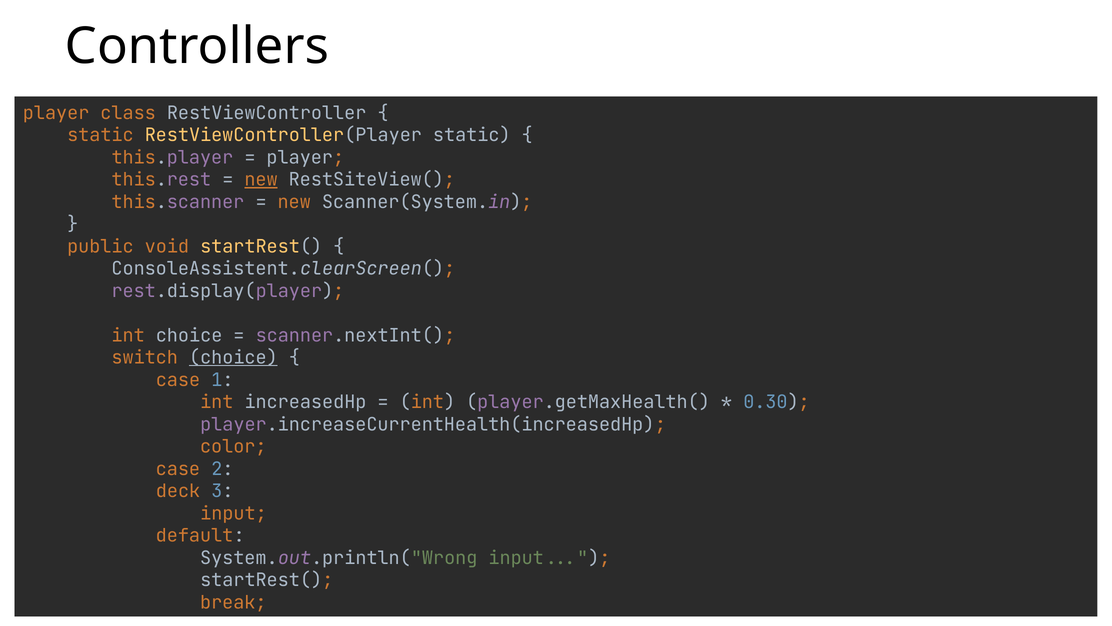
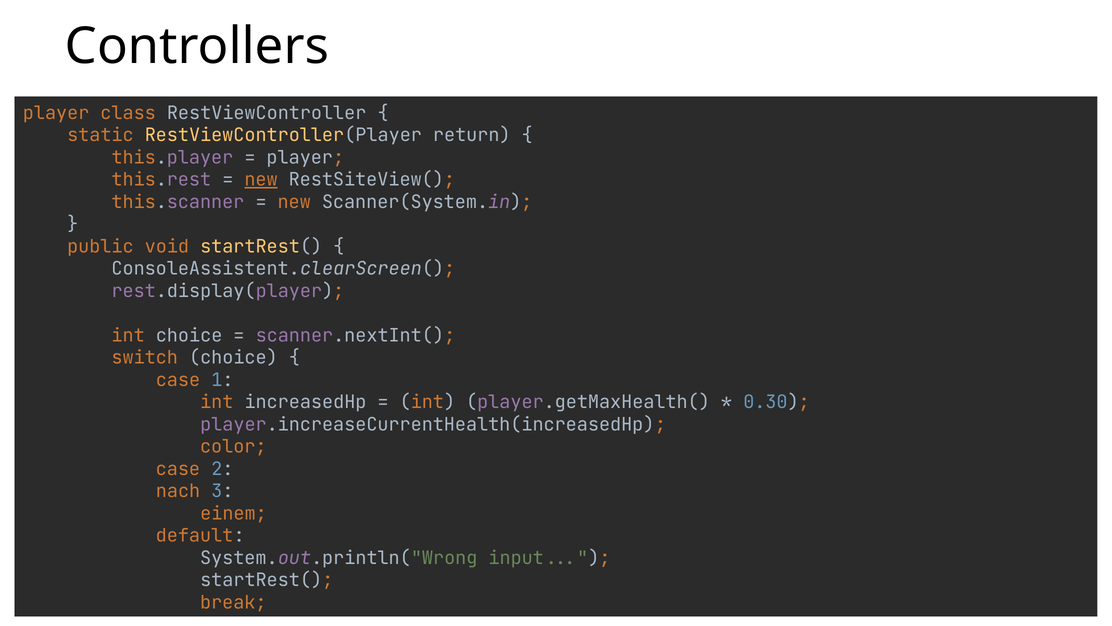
RestViewController(Player static: static -> return (472, 135)
choice underline: present -> none (233, 357)
deck: deck -> nach (178, 491)
input: input -> einem (233, 513)
